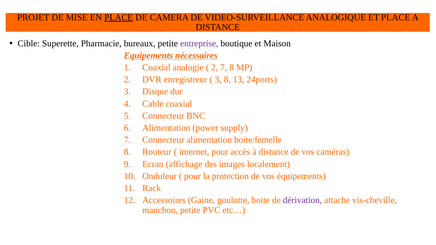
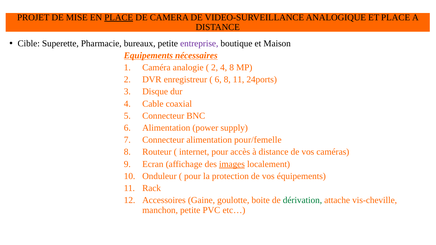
Coaxial: Coaxial -> Caméra (156, 68)
2 7: 7 -> 4 (224, 68)
3: 3 -> 6 (218, 80)
8 13: 13 -> 11 (239, 80)
boite/femelle: boite/femelle -> pour/femelle (258, 140)
images underline: none -> present (232, 164)
dérivation colour: purple -> green (302, 200)
